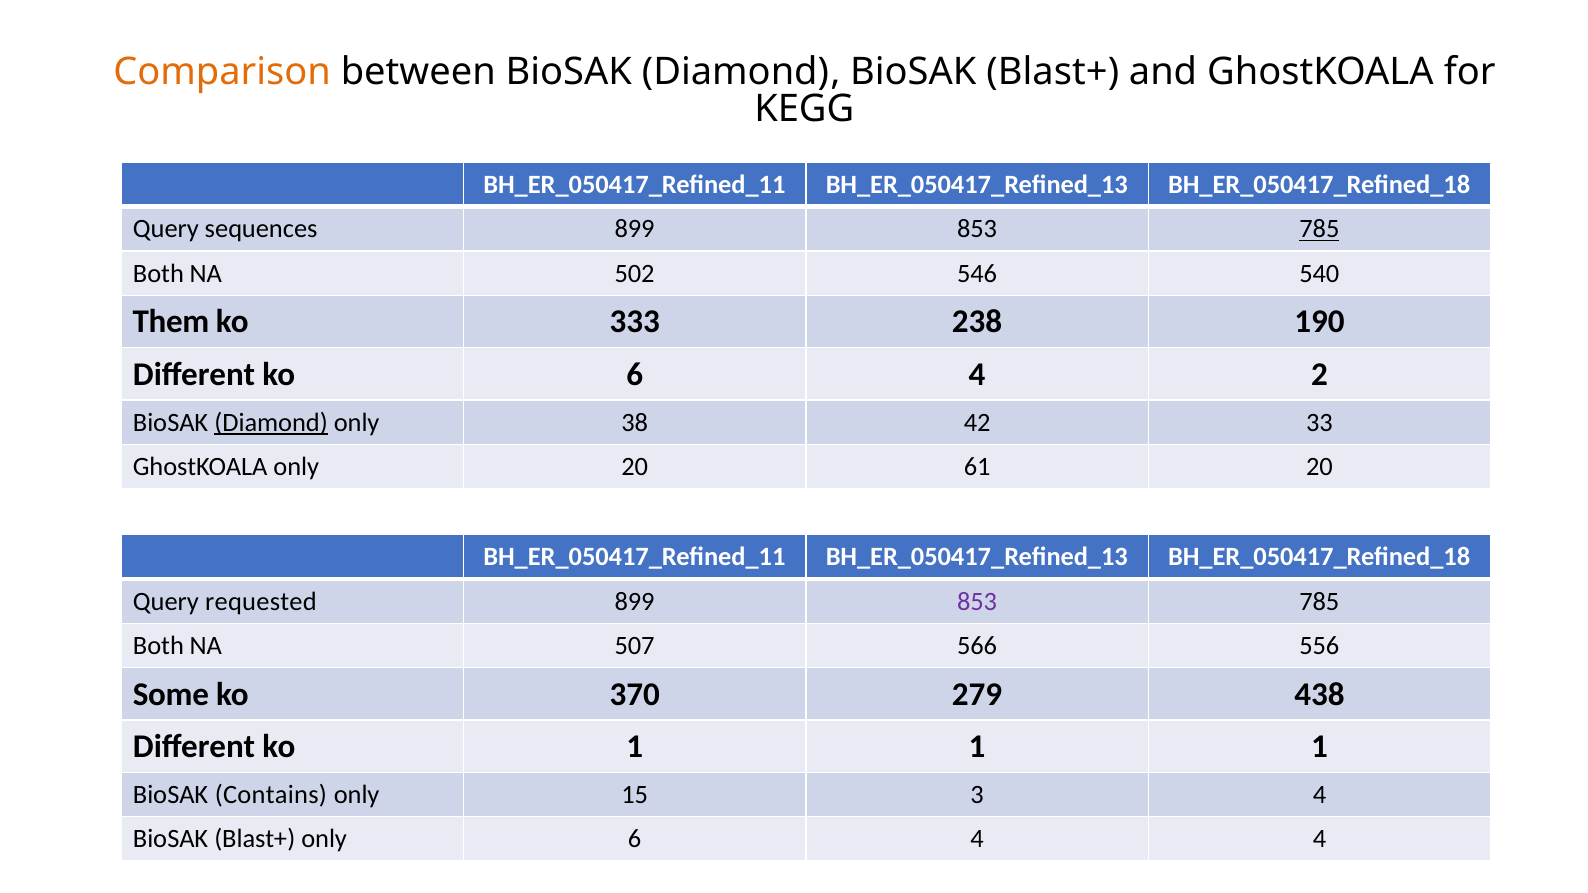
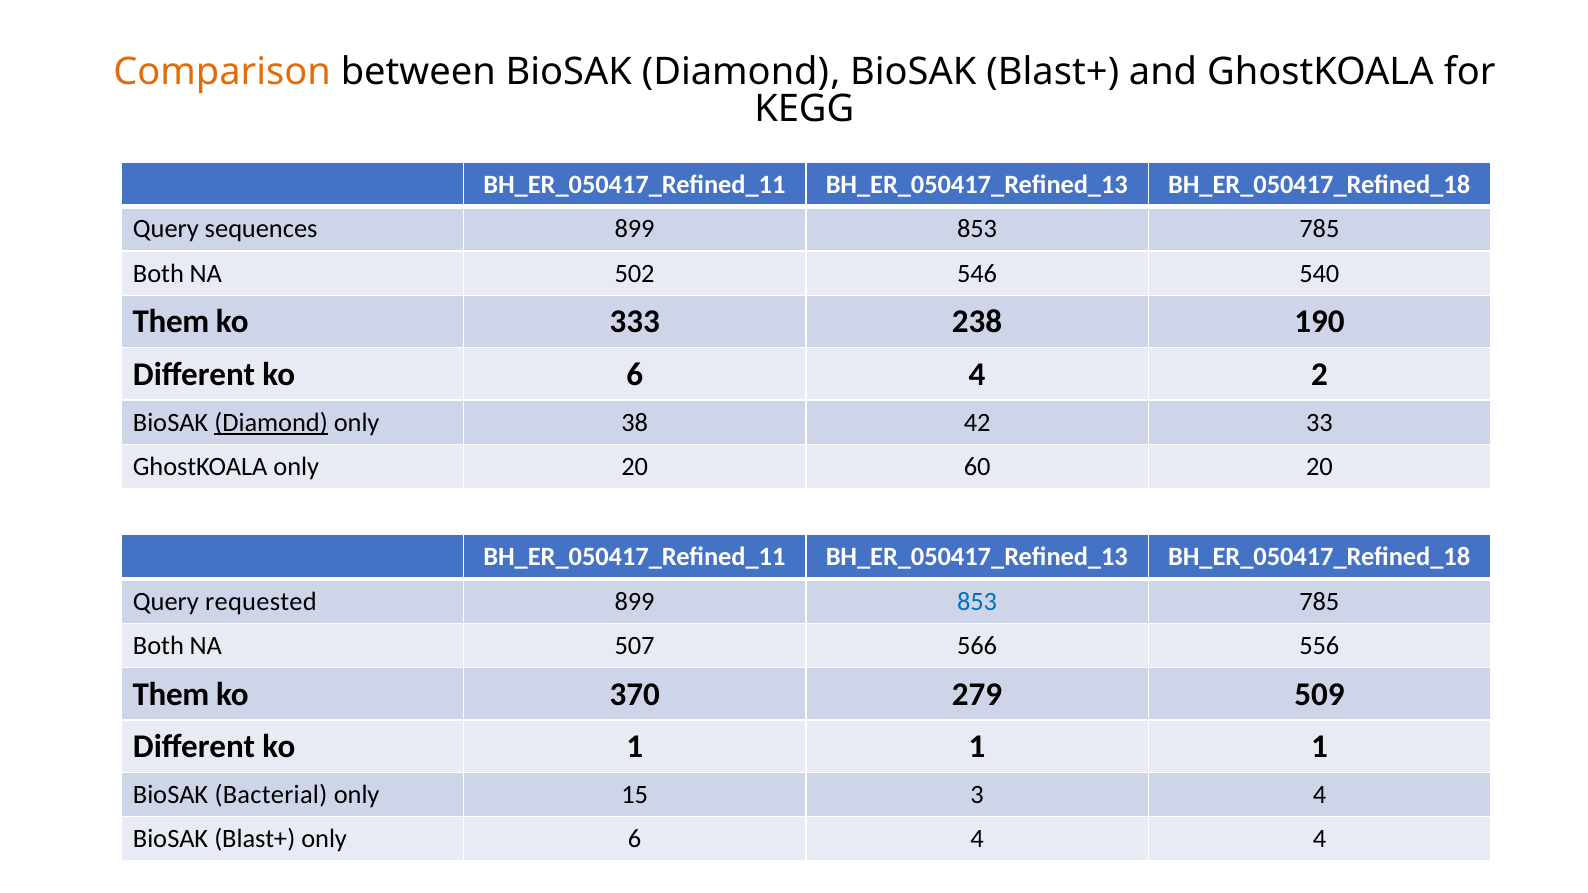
785 underline: present -> none (1319, 229)
61: 61 -> 60 (977, 467)
853 colour: purple -> blue (977, 602)
Some: Some -> Them (171, 694)
438: 438 -> 509 (1319, 694)
Contains: Contains -> Bacterial (271, 795)
